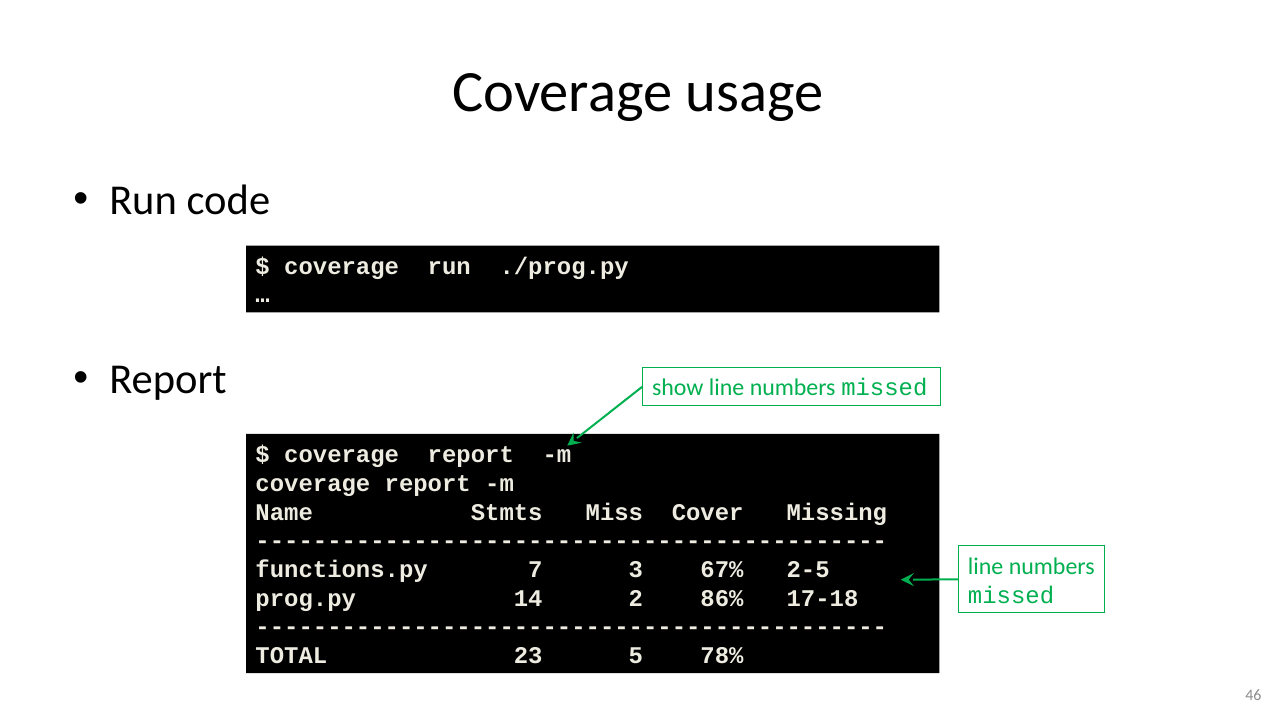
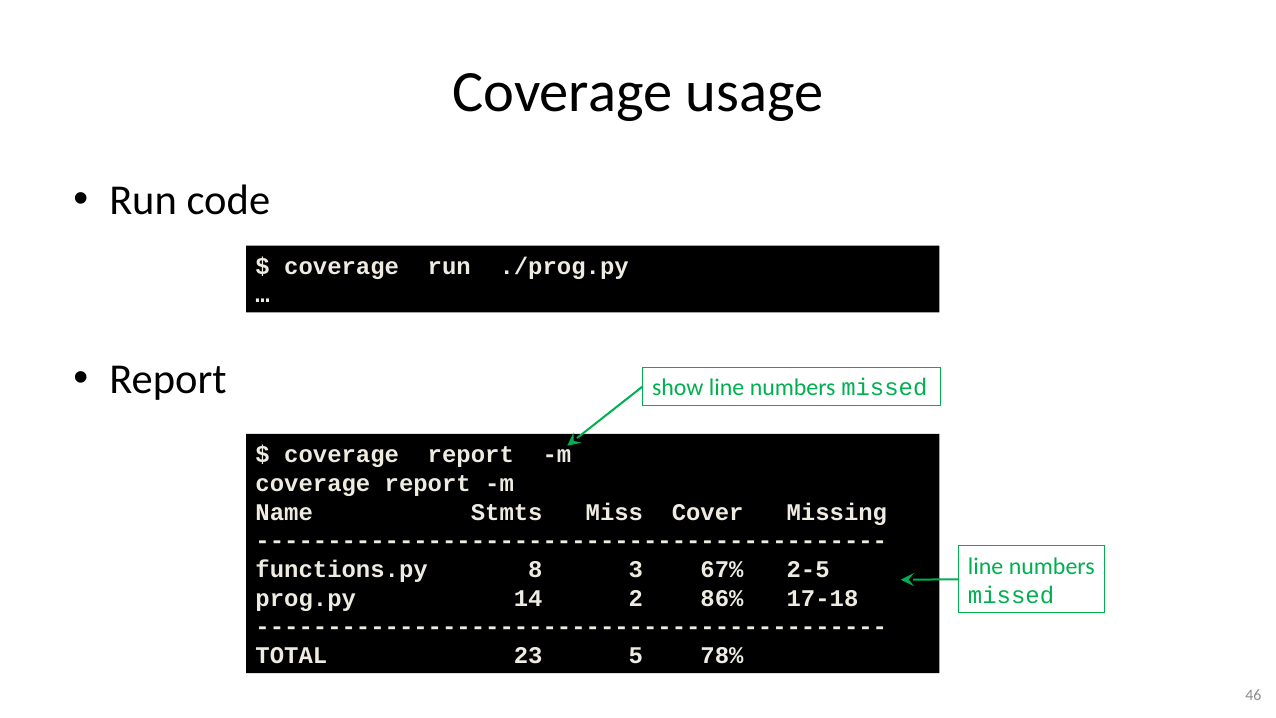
7: 7 -> 8 (535, 569)
